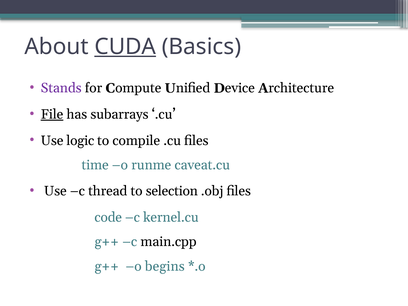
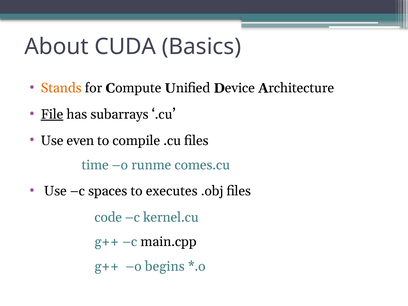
CUDA underline: present -> none (125, 47)
Stands colour: purple -> orange (61, 88)
logic: logic -> even (80, 141)
caveat.cu: caveat.cu -> comes.cu (202, 165)
thread: thread -> spaces (108, 191)
selection: selection -> executes (172, 191)
